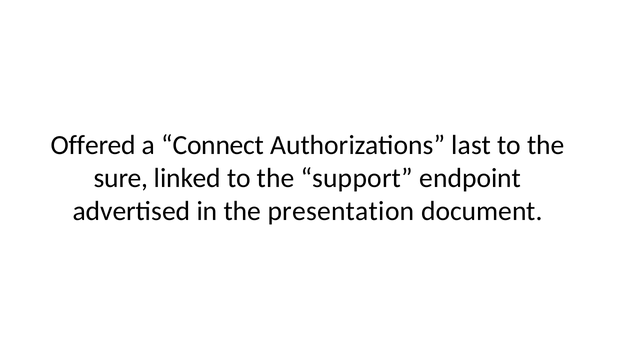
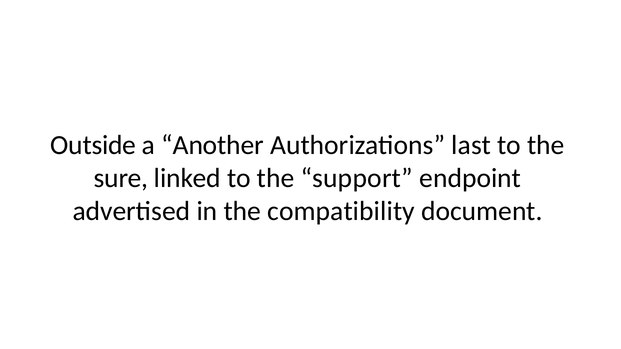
Offered: Offered -> Outside (93, 145)
Connect: Connect -> Another (213, 145)
presentation: presentation -> compatibility (341, 211)
